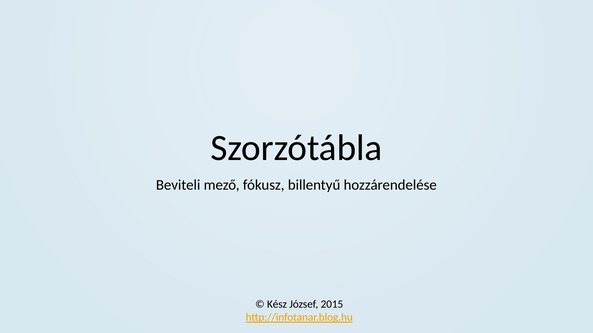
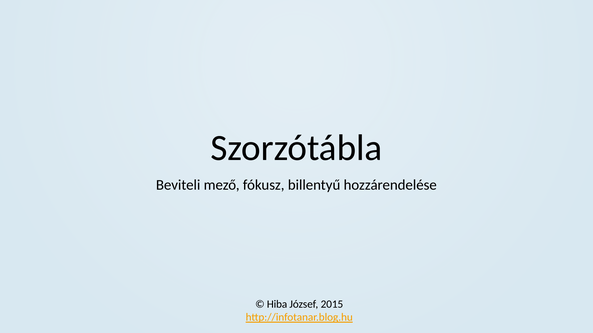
Kész: Kész -> Hiba (277, 305)
